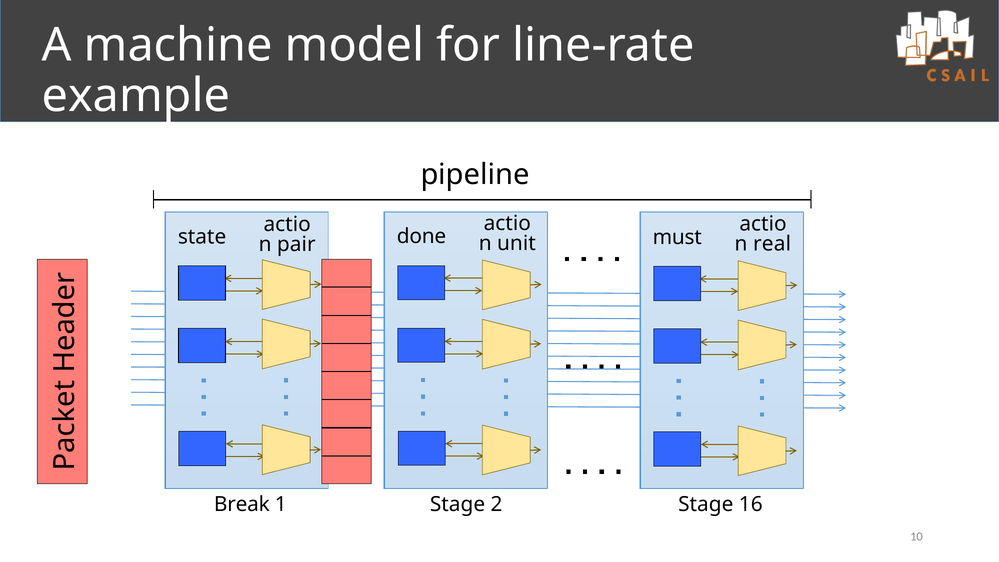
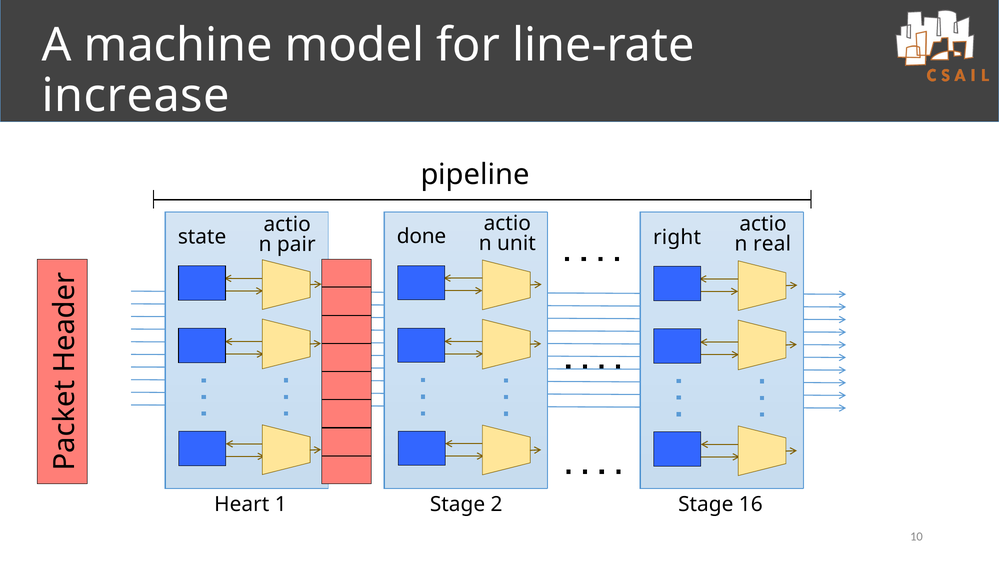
example: example -> increase (136, 96)
must: must -> right (677, 237)
Break: Break -> Heart (242, 504)
